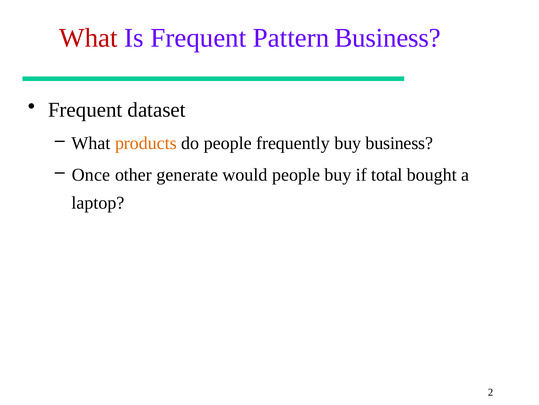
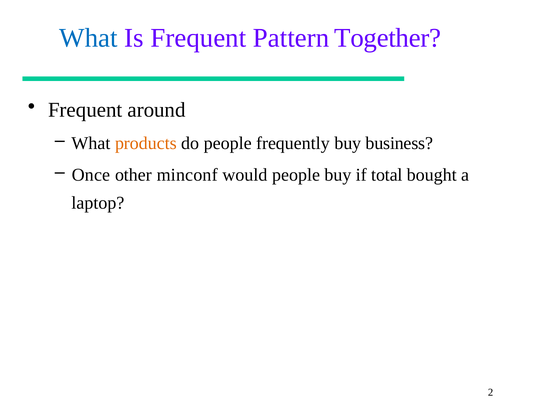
What colour: red -> blue (88, 38)
Pattern Business: Business -> Together (388, 38)
dataset: dataset -> around (157, 110)
generate: generate -> minconf (187, 174)
